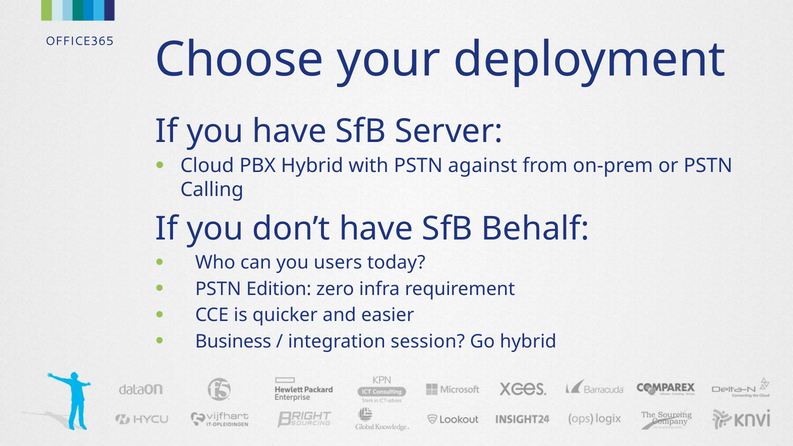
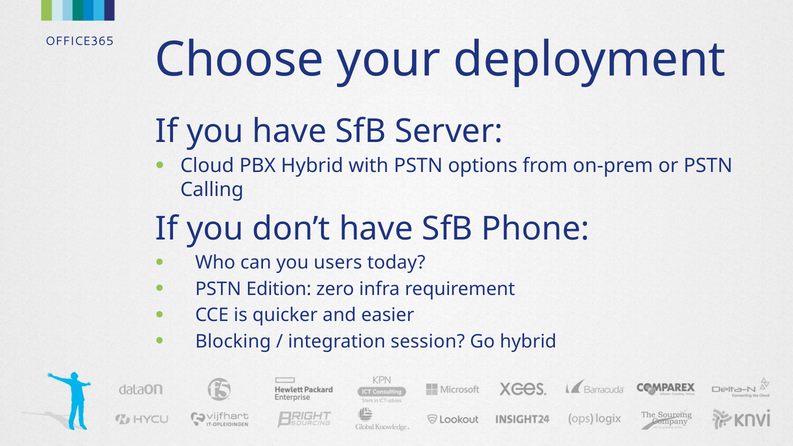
against: against -> options (483, 166)
Behalf: Behalf -> Phone (536, 229)
Business: Business -> Blocking (233, 342)
